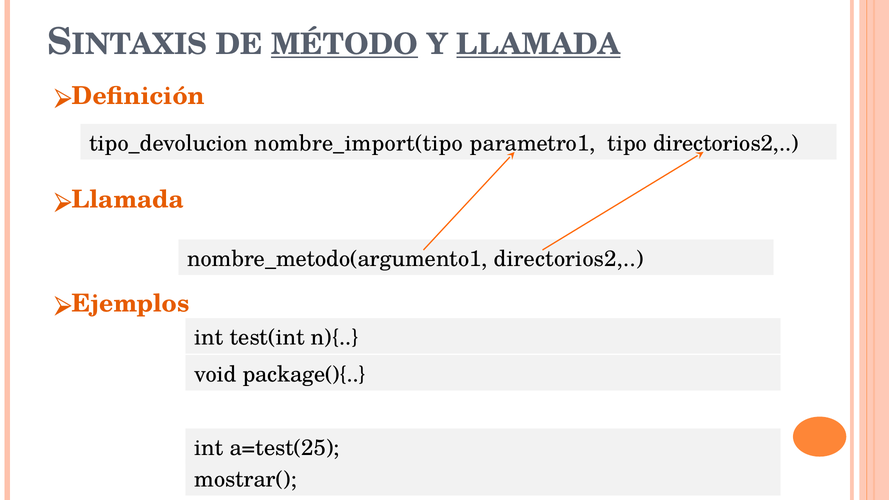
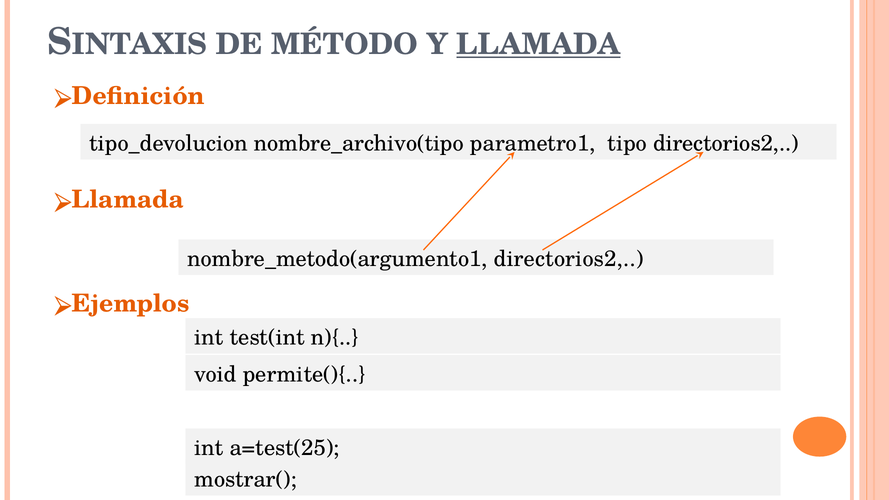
MÉTODO underline: present -> none (345, 44)
nombre_import(tipo: nombre_import(tipo -> nombre_archivo(tipo (359, 143)
package(){: package(){ -> permite(){ (304, 374)
